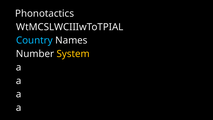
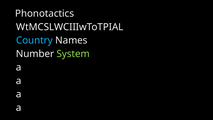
System colour: yellow -> light green (73, 54)
